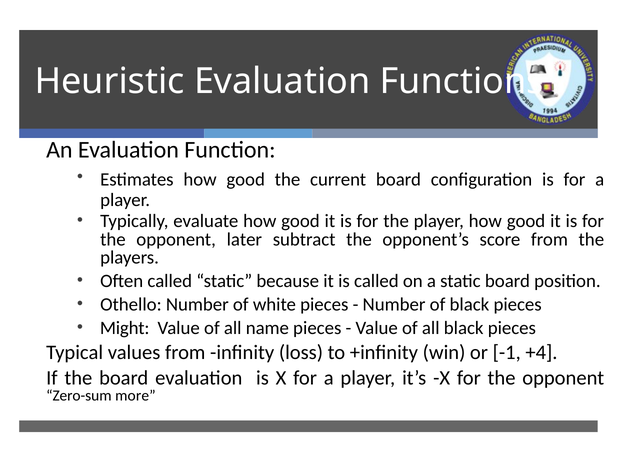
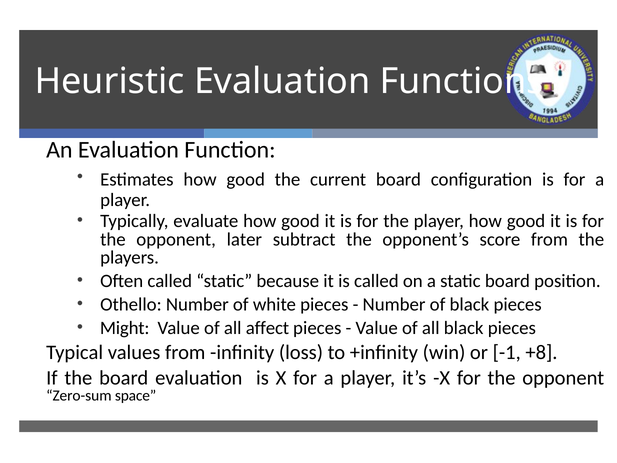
name: name -> affect (267, 328)
+4: +4 -> +8 (541, 352)
more: more -> space (136, 396)
